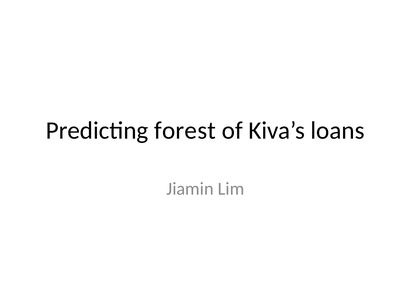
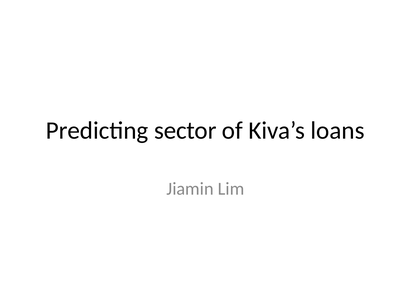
forest: forest -> sector (185, 131)
